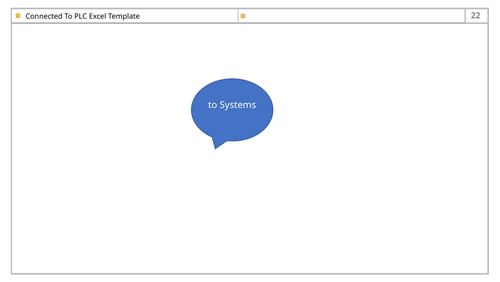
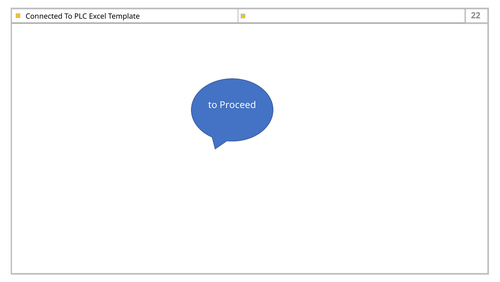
Systems: Systems -> Proceed (238, 105)
